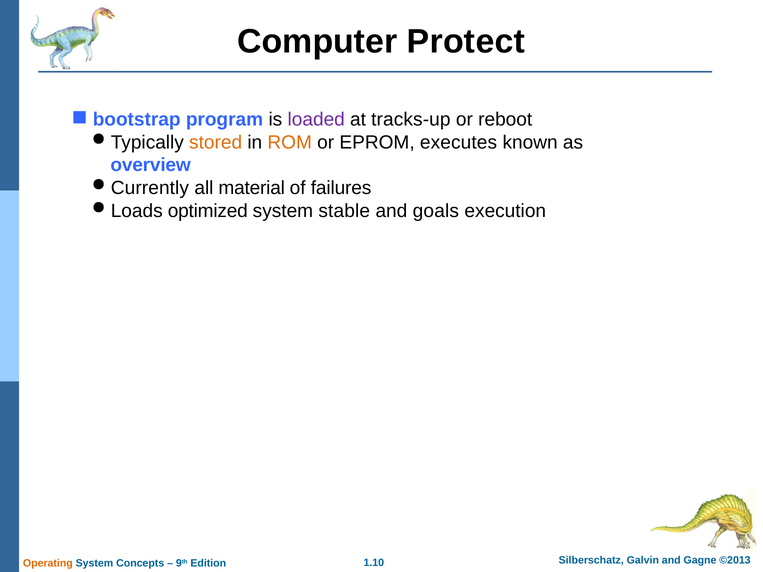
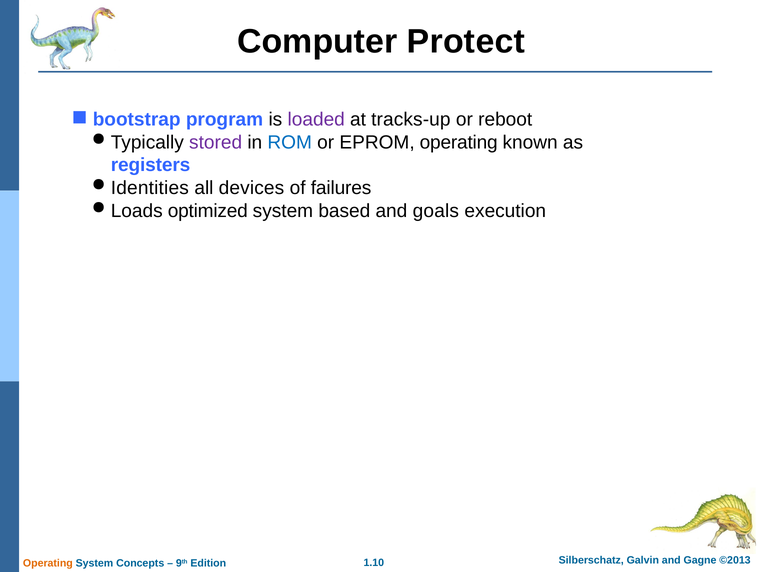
stored colour: orange -> purple (216, 142)
ROM colour: orange -> blue (290, 142)
EPROM executes: executes -> operating (459, 142)
overview: overview -> registers (151, 165)
Currently: Currently -> Identities (150, 188)
material: material -> devices (251, 188)
stable: stable -> based (344, 211)
